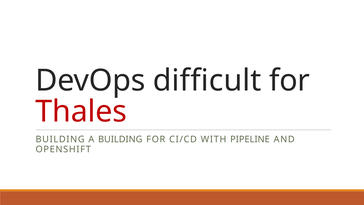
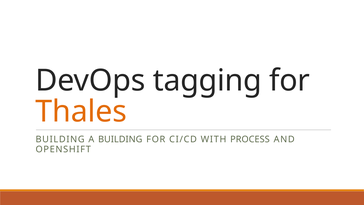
difficult: difficult -> tagging (207, 81)
Thales colour: red -> orange (81, 112)
PIPELINE: PIPELINE -> PROCESS (250, 139)
